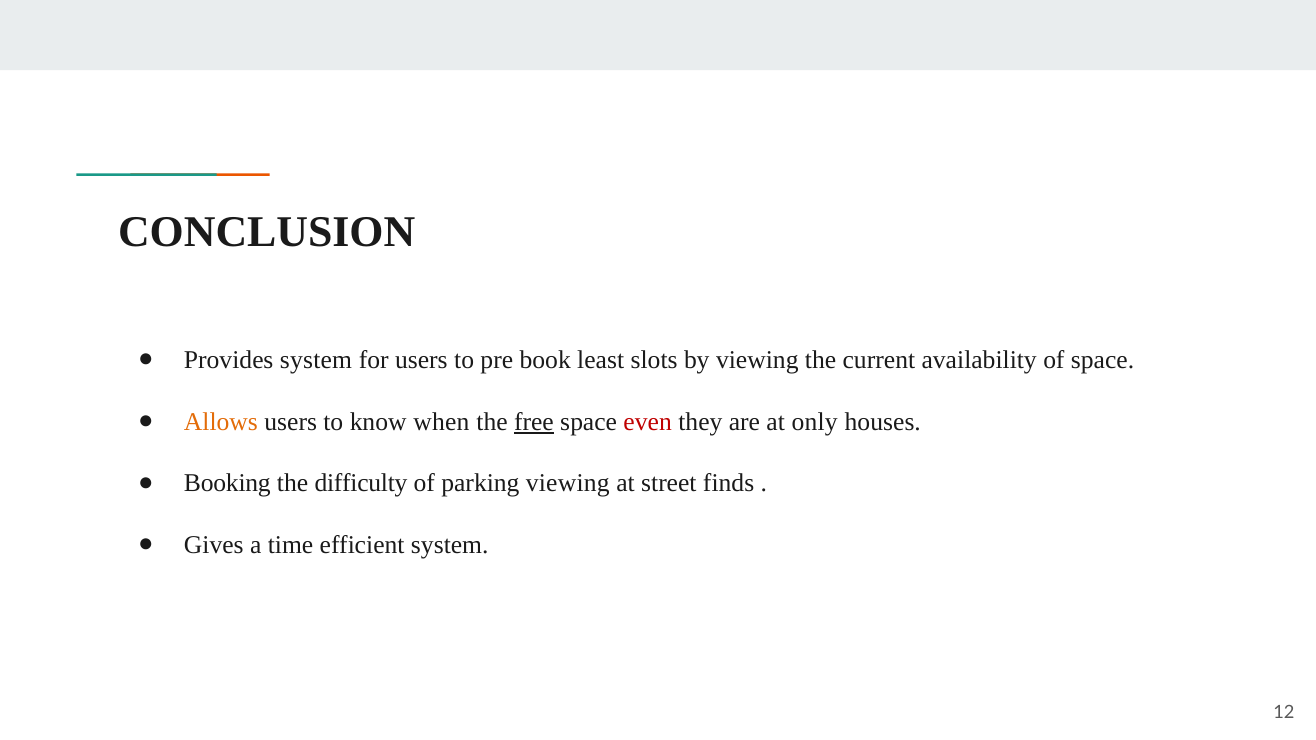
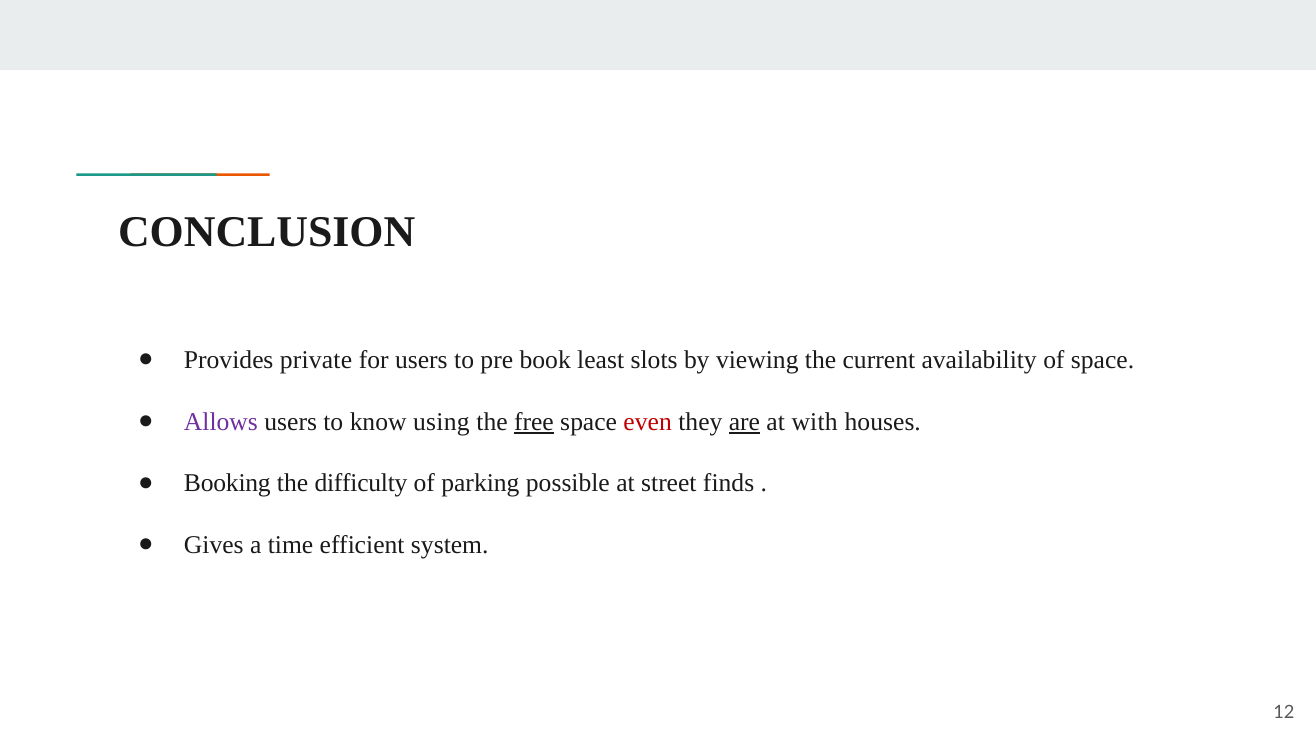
Provides system: system -> private (316, 360)
Allows colour: orange -> purple (221, 422)
when: when -> using (441, 422)
are underline: none -> present (744, 422)
only: only -> with (815, 422)
parking viewing: viewing -> possible (568, 483)
